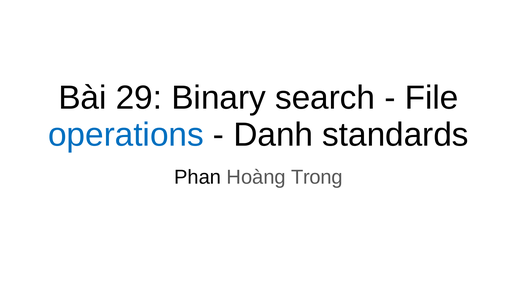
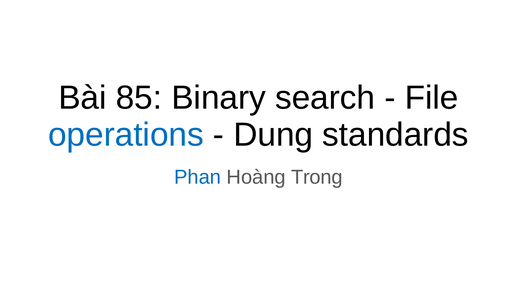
29: 29 -> 85 (139, 98)
Danh: Danh -> Dung (273, 135)
Phan colour: black -> blue (198, 177)
